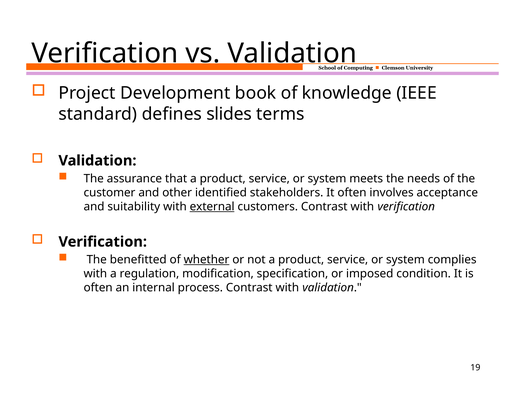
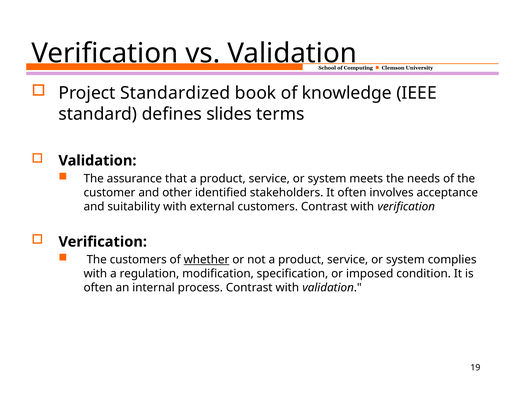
Development: Development -> Standardized (175, 93)
external underline: present -> none (212, 206)
The benefitted: benefitted -> customers (138, 260)
